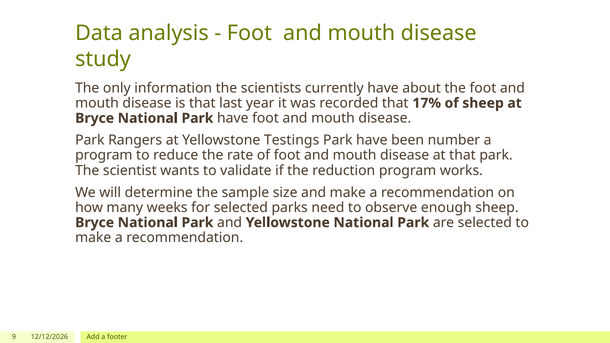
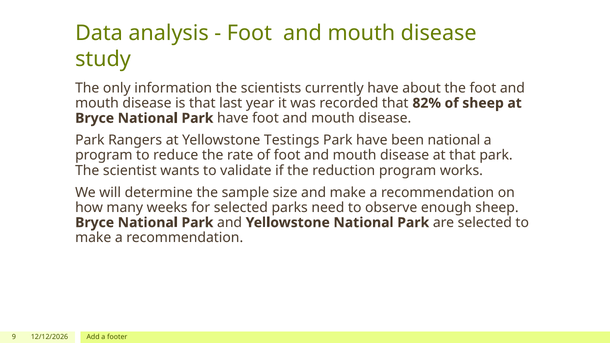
17%: 17% -> 82% (427, 103)
been number: number -> national (454, 140)
